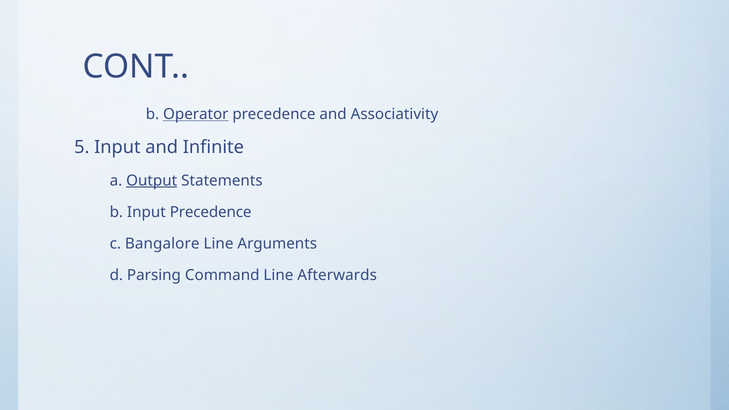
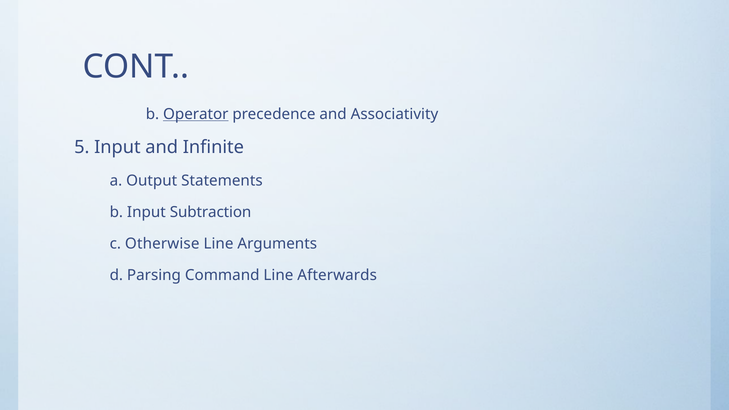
Output underline: present -> none (152, 181)
Input Precedence: Precedence -> Subtraction (211, 212)
Bangalore: Bangalore -> Otherwise (162, 244)
